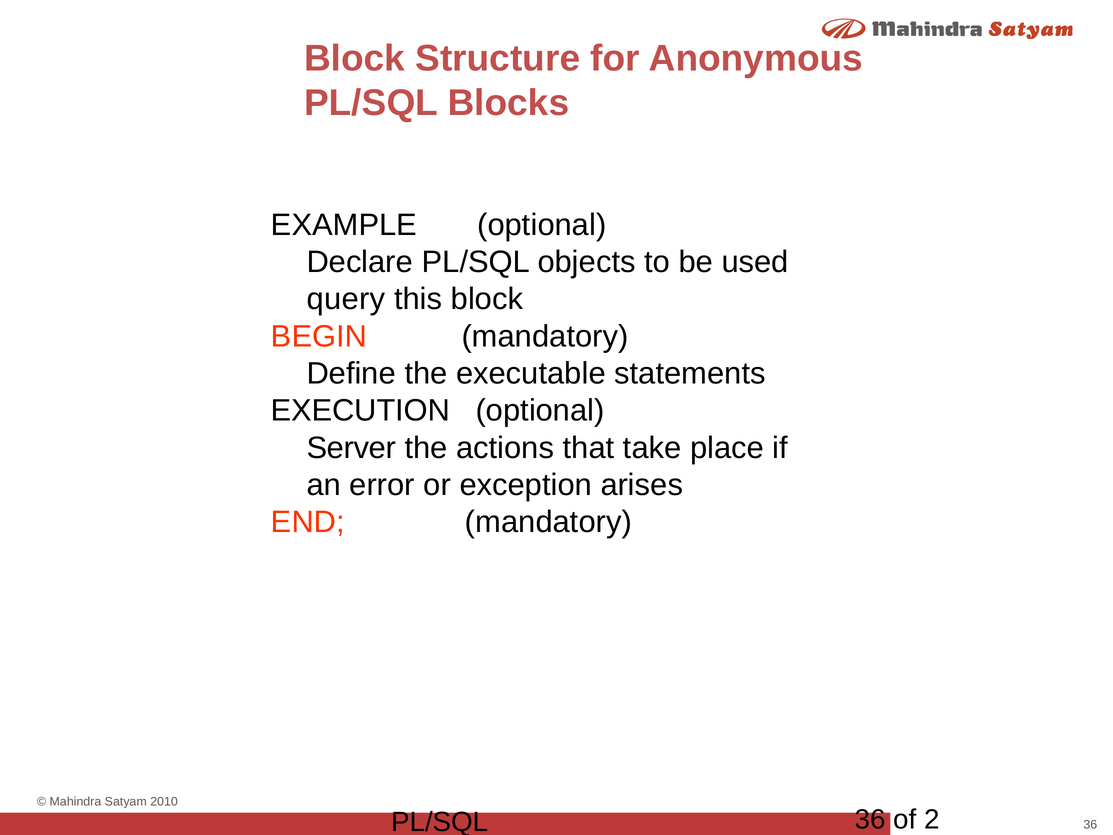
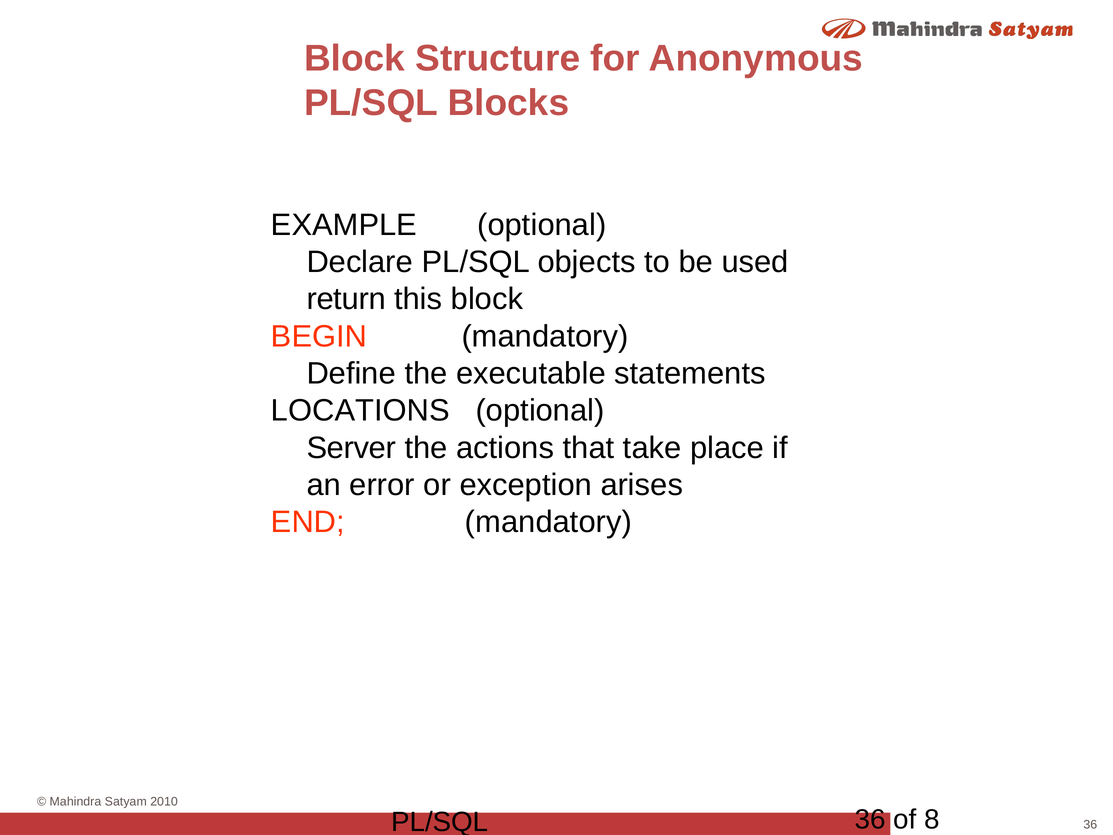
query: query -> return (346, 299)
EXECUTION: EXECUTION -> LOCATIONS (360, 411)
2: 2 -> 8 (932, 819)
